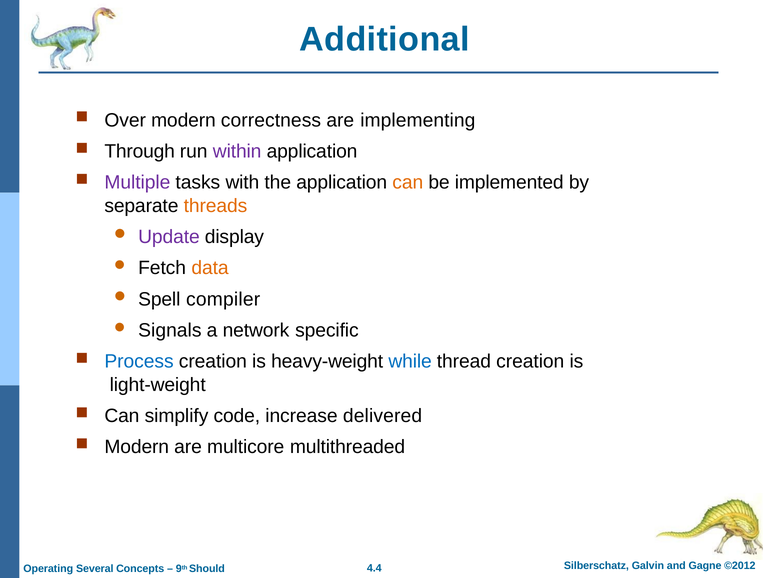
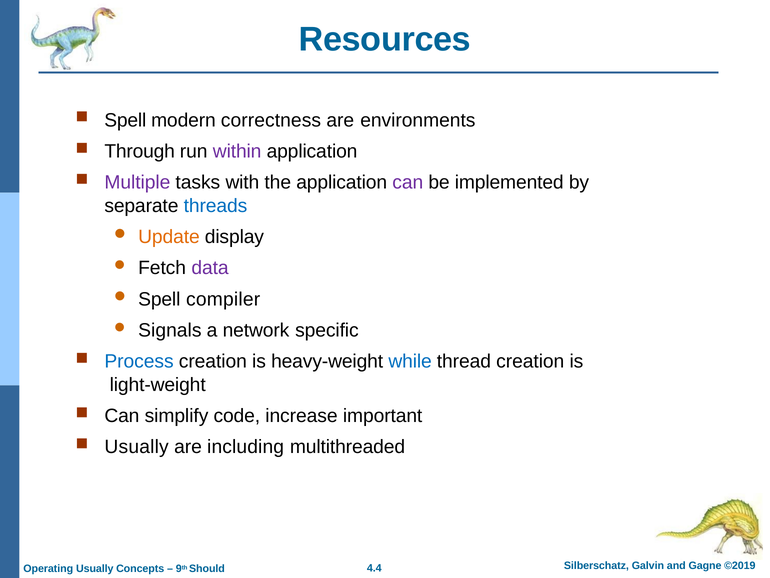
Additional: Additional -> Resources (385, 39)
Over: Over -> Spell (125, 120)
implementing: implementing -> environments (418, 120)
can colour: orange -> purple (408, 182)
threads colour: orange -> blue (215, 205)
Update colour: purple -> orange (169, 237)
data colour: orange -> purple (210, 268)
delivered: delivered -> important (383, 416)
Modern: Modern -> Usually (137, 447)
multicore: multicore -> including (246, 447)
©2012: ©2012 -> ©2019 (740, 565)
Operating Several: Several -> Usually (95, 568)
